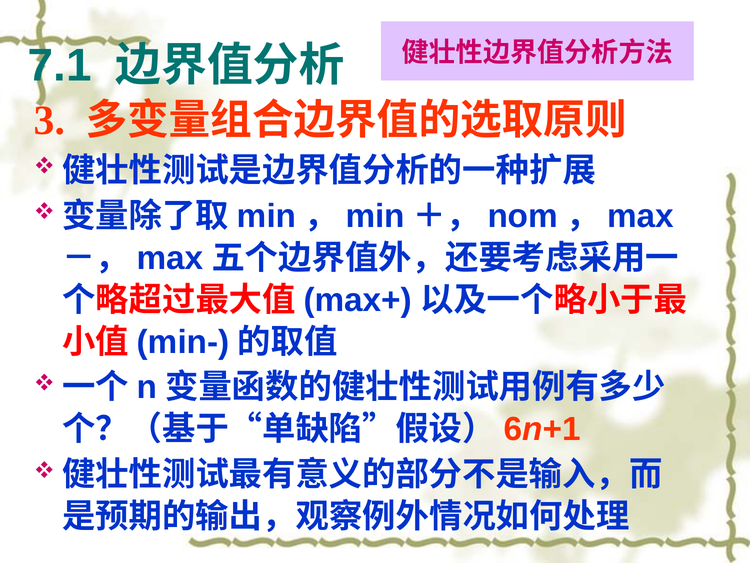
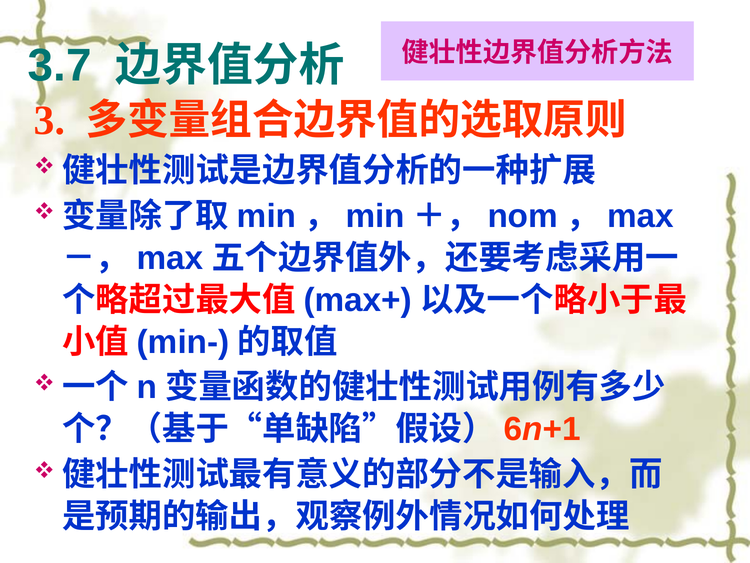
7.1: 7.1 -> 3.7 (60, 66)
